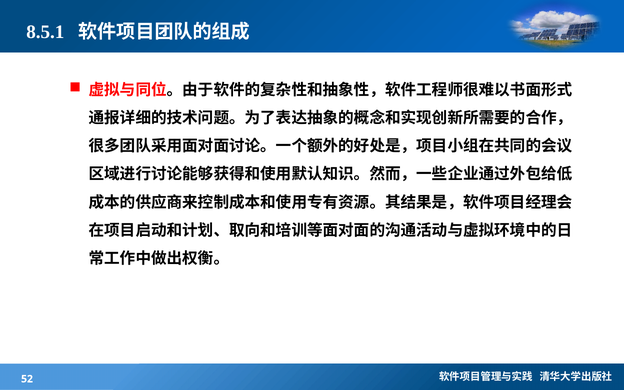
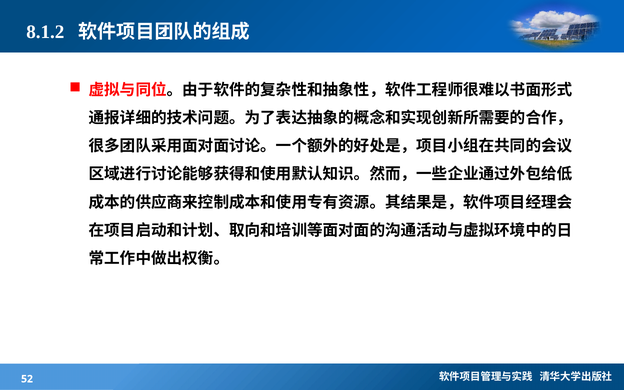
8.5.1: 8.5.1 -> 8.1.2 (45, 32)
